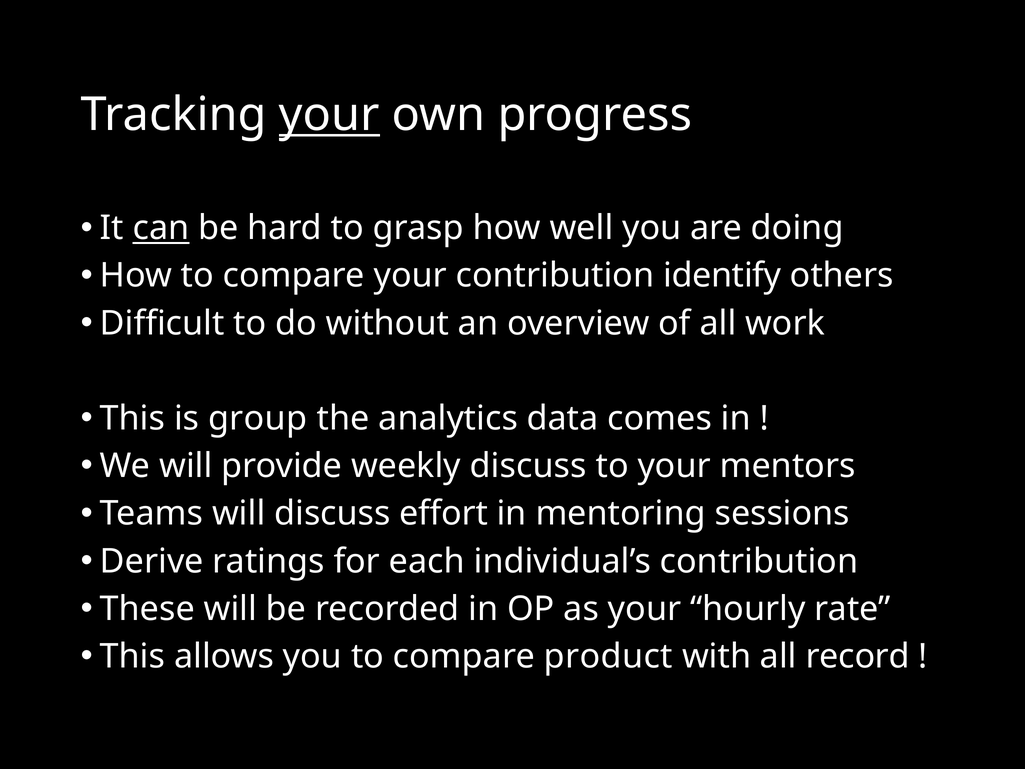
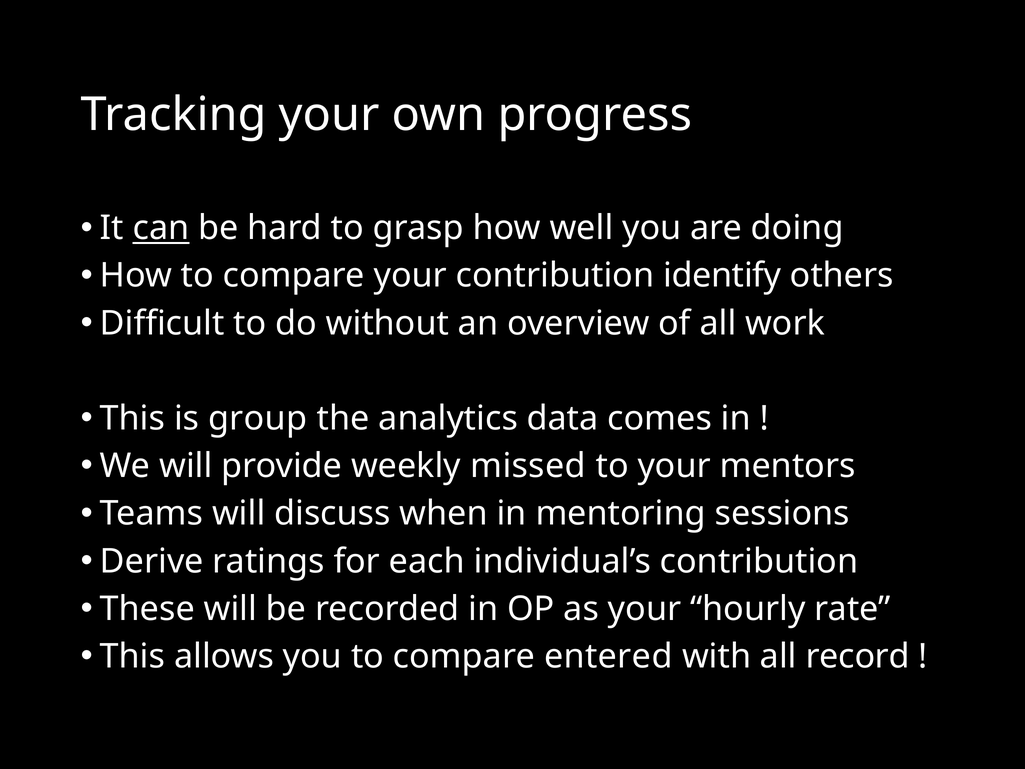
your underline: present -> none (329, 115)
weekly discuss: discuss -> missed (528, 466)
effort: effort -> when (444, 513)
product: product -> entered (608, 656)
